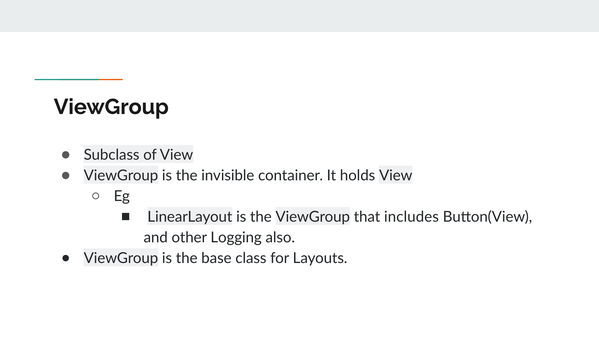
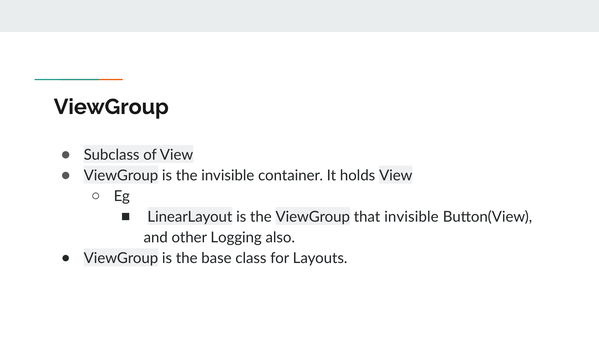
that includes: includes -> invisible (411, 217)
